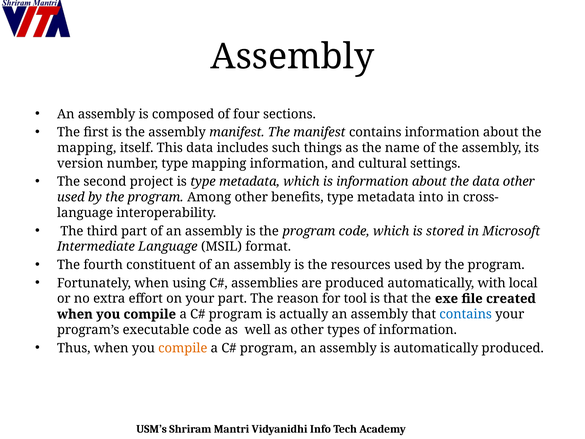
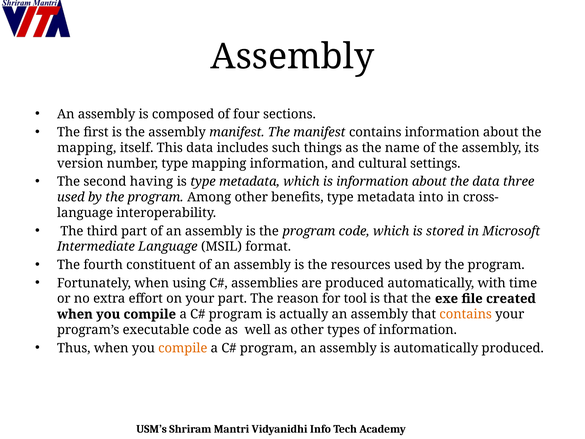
project: project -> having (152, 182)
data other: other -> three (519, 182)
local: local -> time (523, 283)
contains colour: blue -> orange (466, 314)
